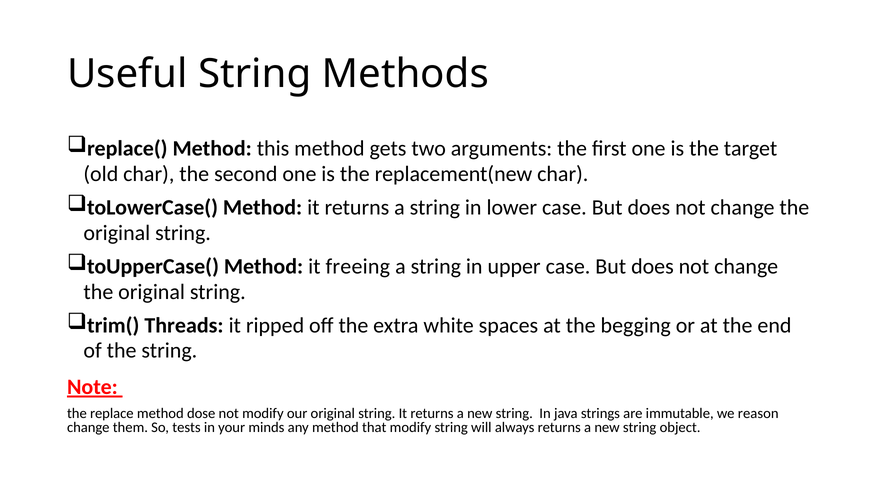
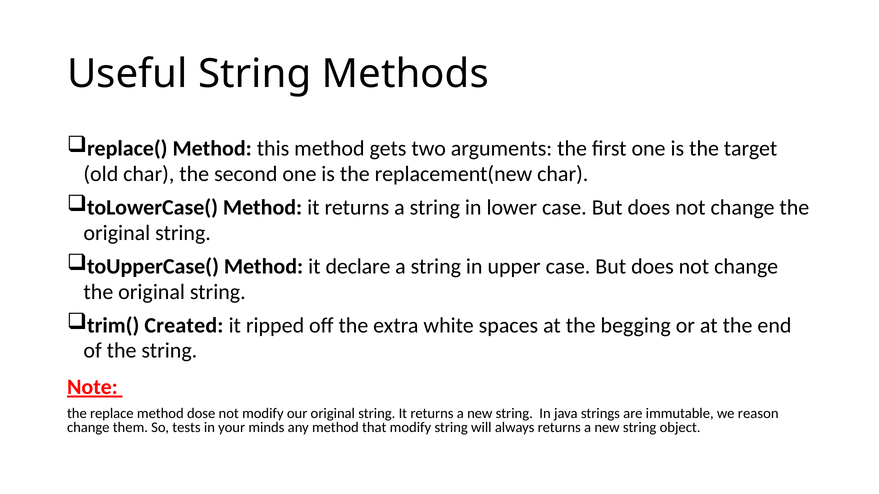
freeing: freeing -> declare (358, 267)
Threads: Threads -> Created (184, 326)
